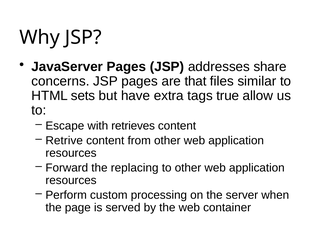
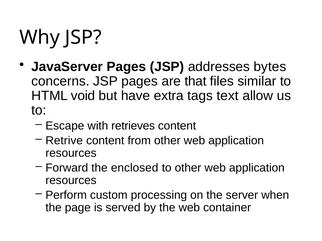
share: share -> bytes (270, 67)
sets: sets -> void (83, 96)
true: true -> text (228, 96)
replacing: replacing -> enclosed (135, 168)
